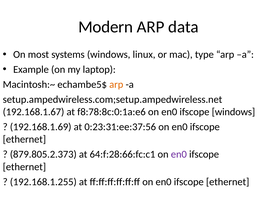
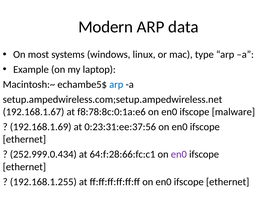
arp colour: orange -> blue (116, 84)
ifscope windows: windows -> malware (233, 112)
879.805.2.373: 879.805.2.373 -> 252.999.0.434 (43, 154)
